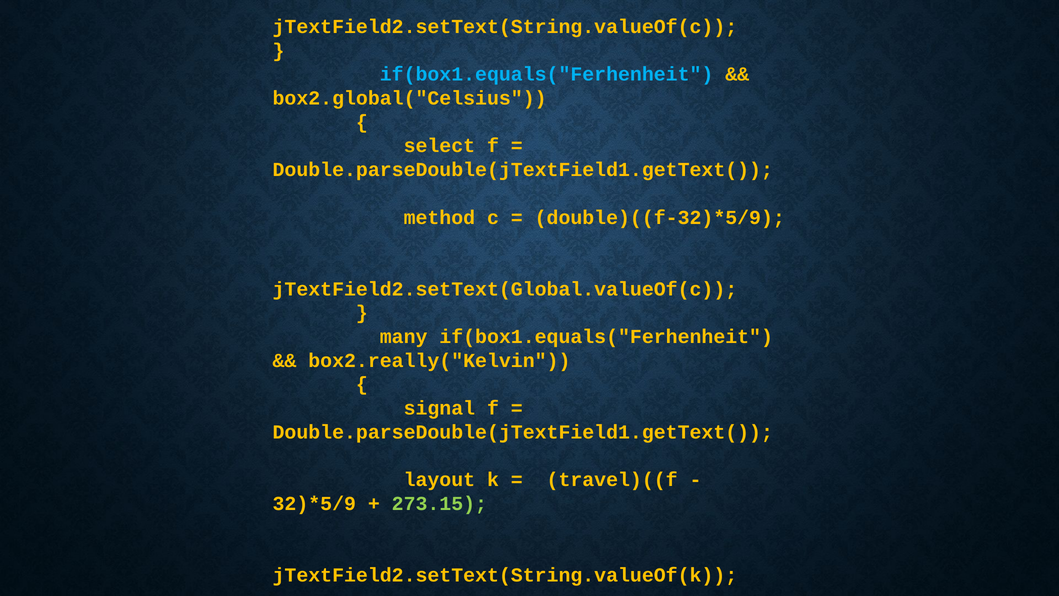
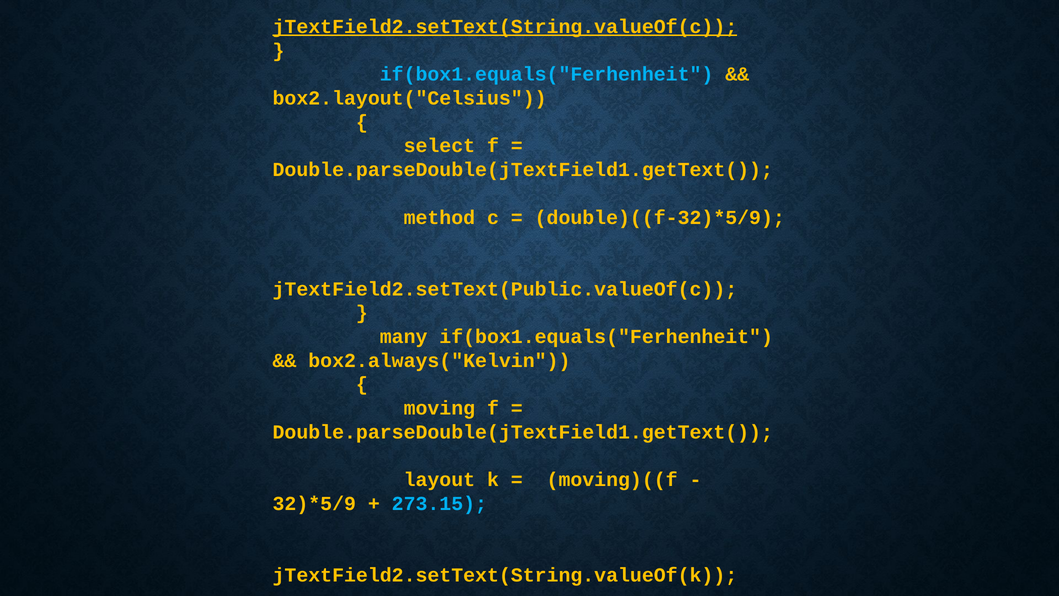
jTextField2.setText(String.valueOf(c underline: none -> present (505, 27)
box2.global("Celsius: box2.global("Celsius -> box2.layout("Celsius (410, 98)
jTextField2.setText(Global.valueOf(c: jTextField2.setText(Global.valueOf(c -> jTextField2.setText(Public.valueOf(c (505, 289)
box2.really("Kelvin: box2.really("Kelvin -> box2.always("Kelvin (439, 360)
signal: signal -> moving (439, 408)
travel)((f: travel)((f -> moving)((f (612, 479)
273.15 colour: light green -> light blue (439, 503)
